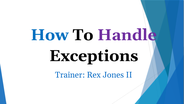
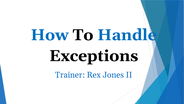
Handle colour: purple -> blue (127, 35)
